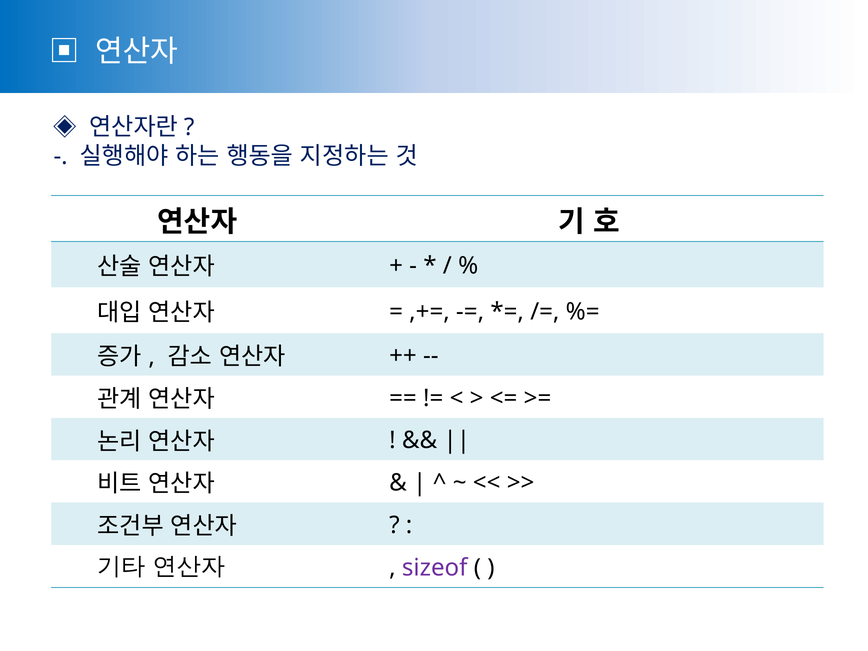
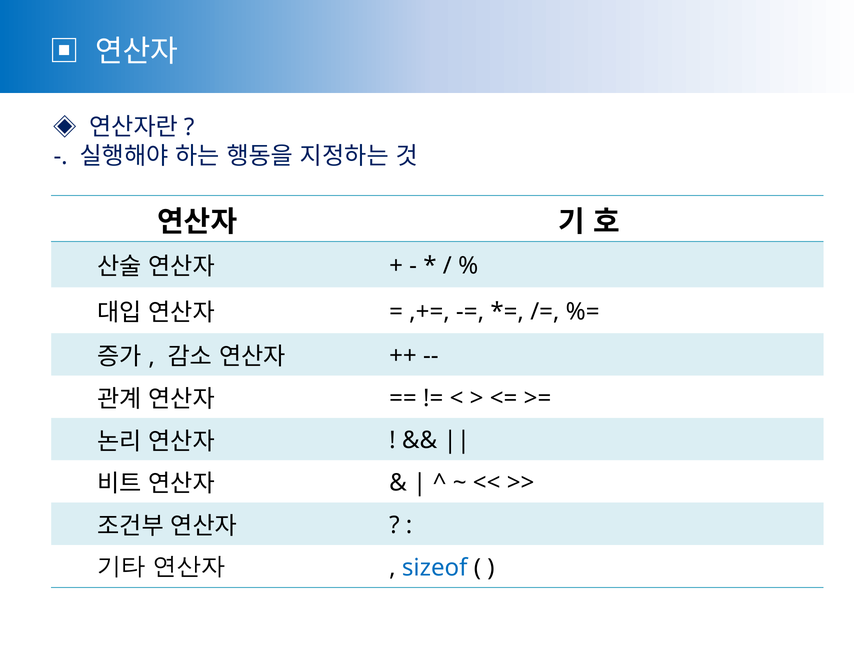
sizeof colour: purple -> blue (435, 568)
